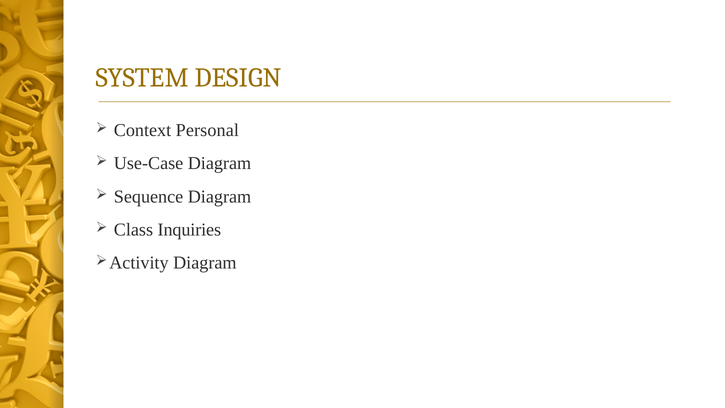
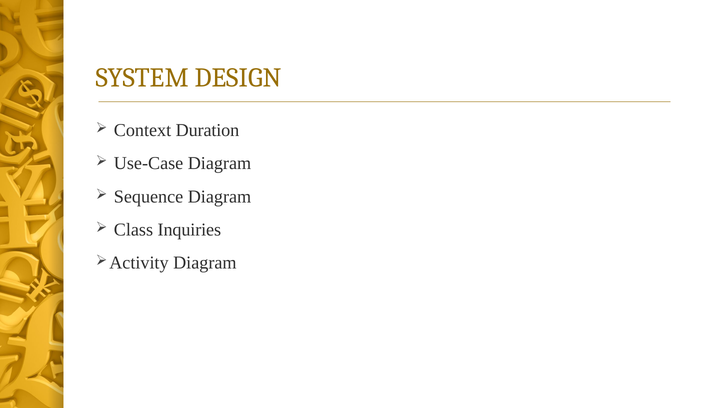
Personal: Personal -> Duration (207, 130)
